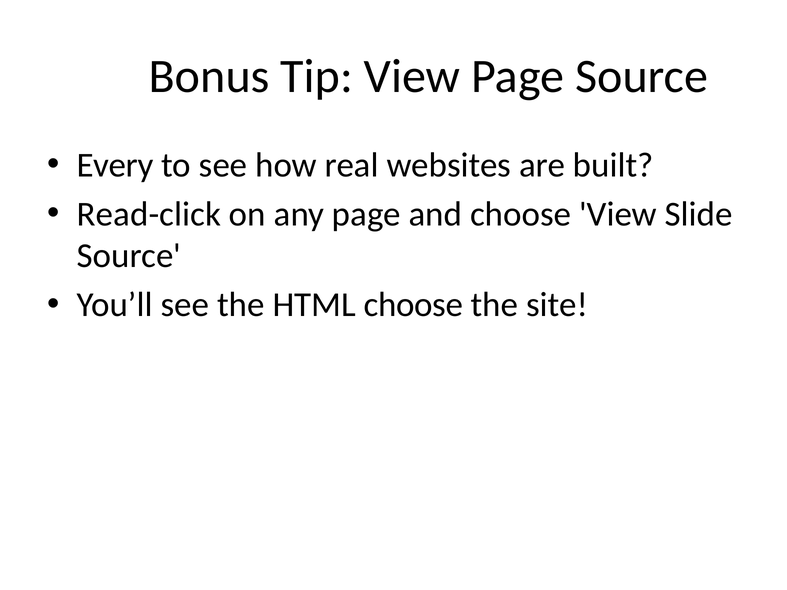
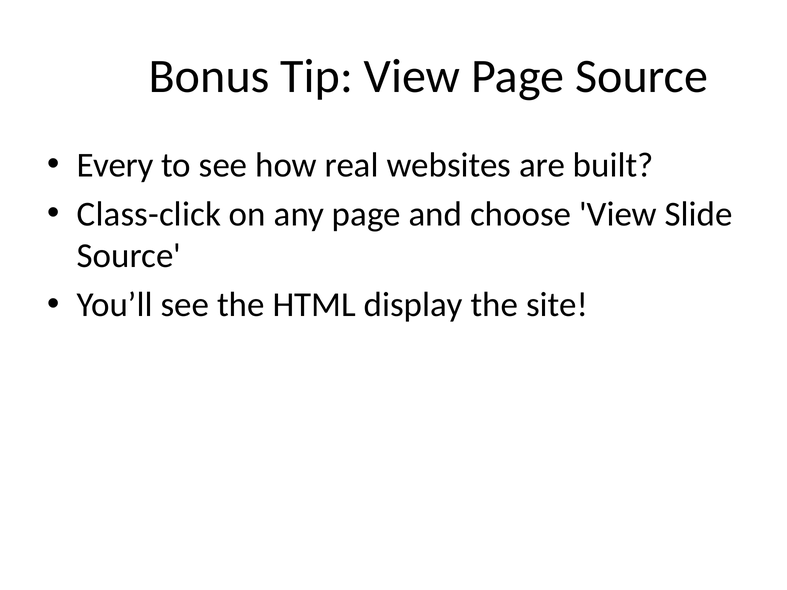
Read-click: Read-click -> Class-click (149, 214)
HTML choose: choose -> display (413, 305)
